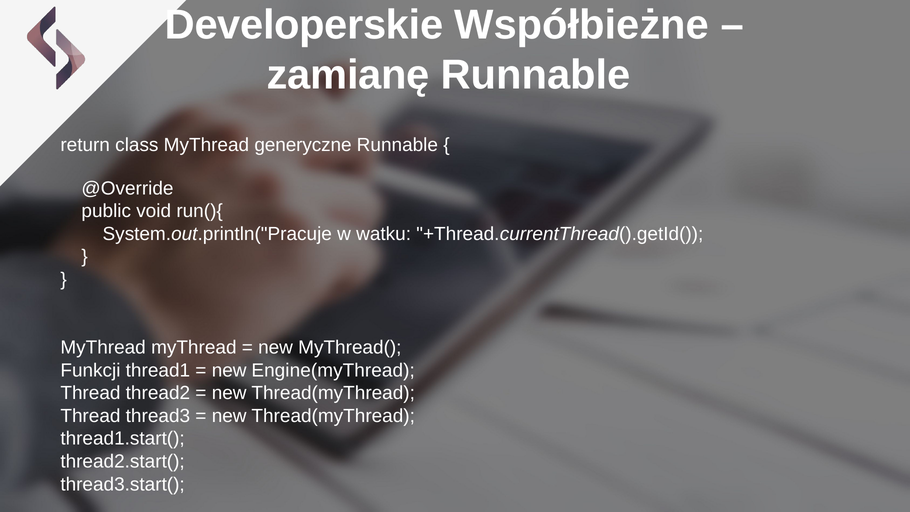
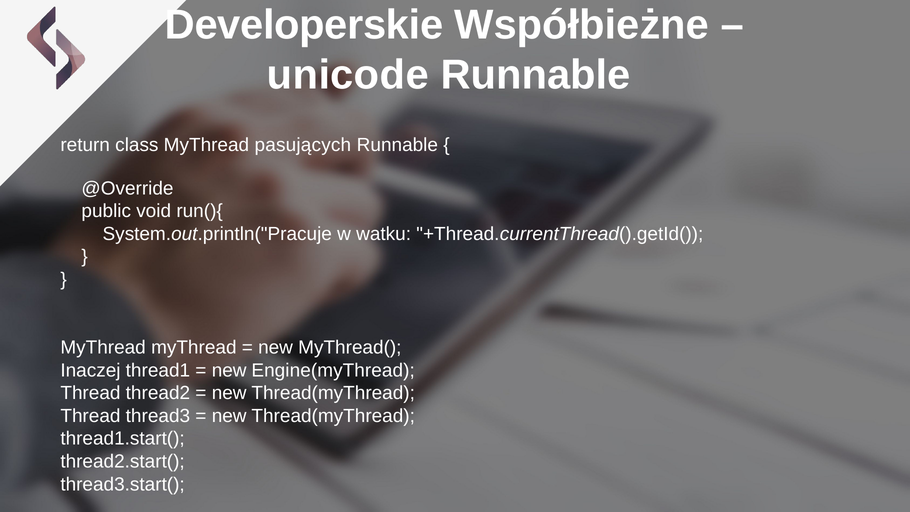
zamianę: zamianę -> unicode (348, 75)
generyczne: generyczne -> pasujących (303, 145)
Funkcji: Funkcji -> Inaczej (90, 370)
